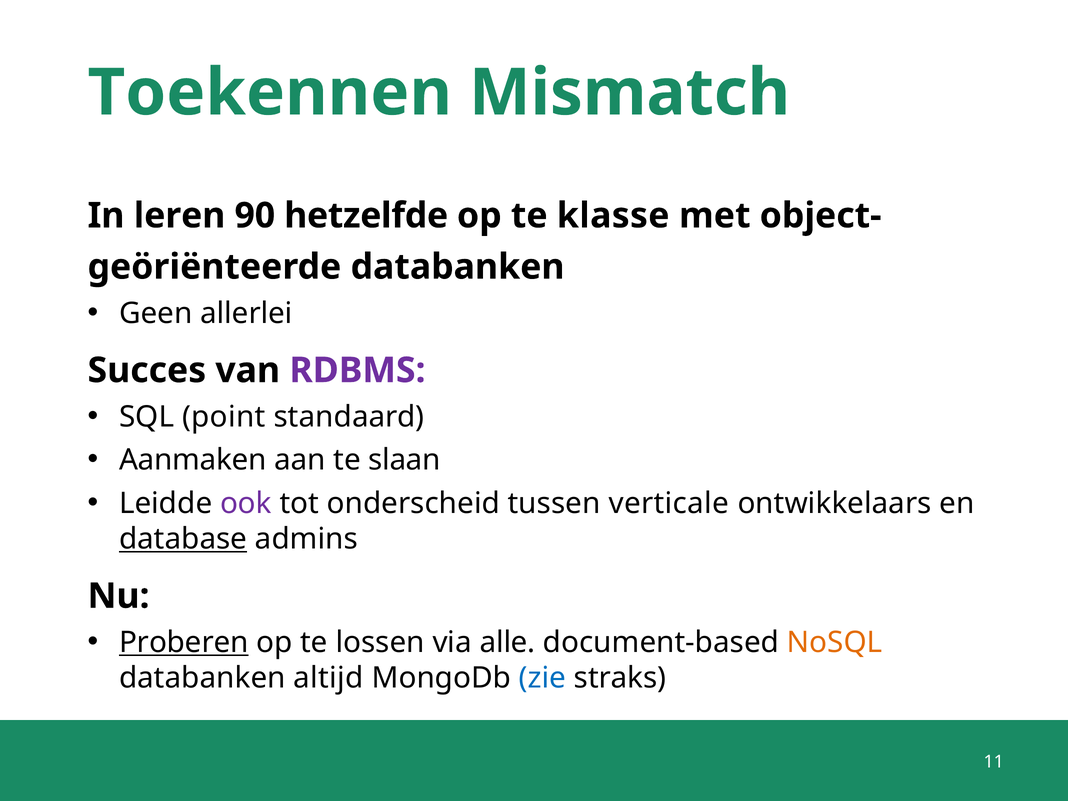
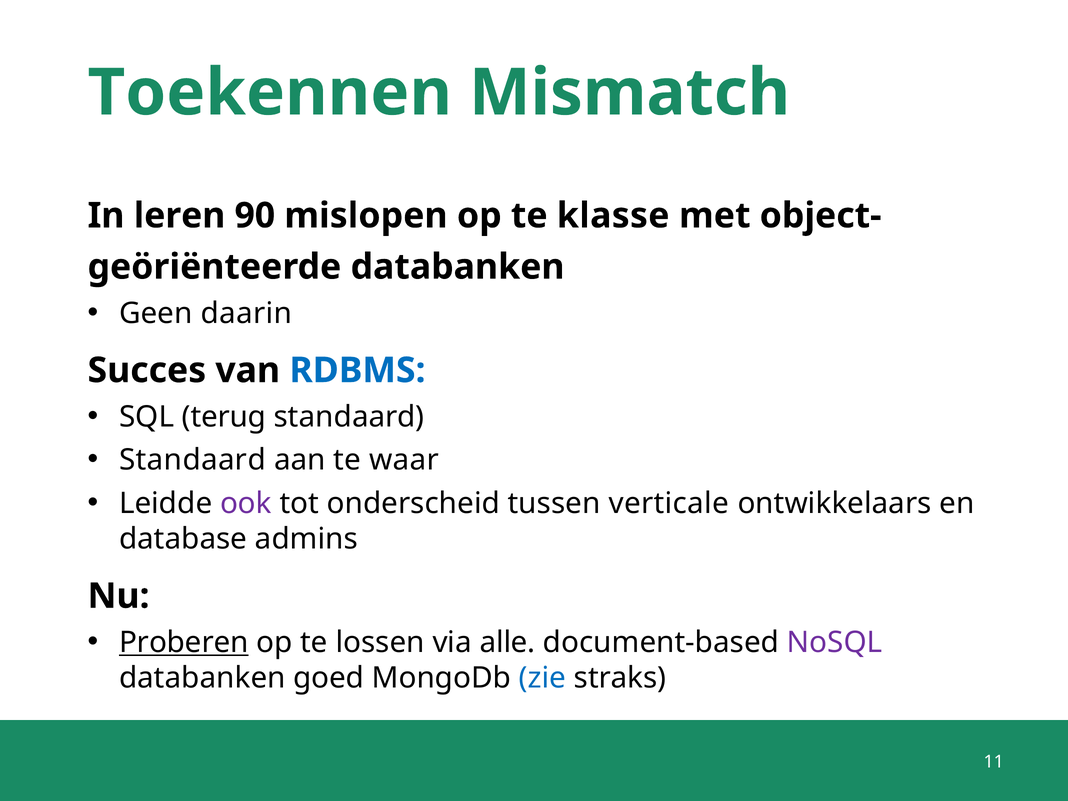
hetzelfde: hetzelfde -> mislopen (366, 216)
allerlei: allerlei -> daarin (246, 313)
RDBMS colour: purple -> blue (357, 370)
point: point -> terug (224, 417)
Aanmaken: Aanmaken -> Standaard (193, 460)
slaan: slaan -> waar (404, 460)
database underline: present -> none (183, 539)
NoSQL colour: orange -> purple (835, 643)
altijd: altijd -> goed (329, 678)
